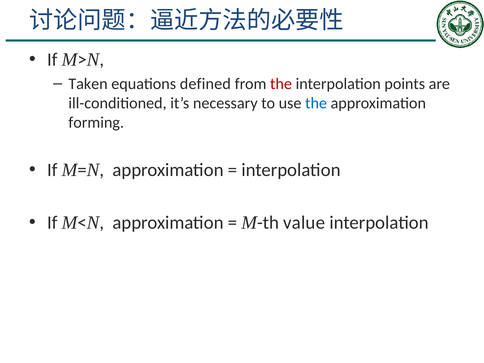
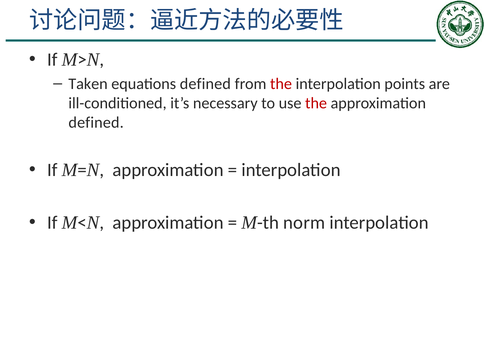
the colour: blue -> red (316, 103)
forming: forming -> defined (96, 122)
value: value -> norm (304, 223)
